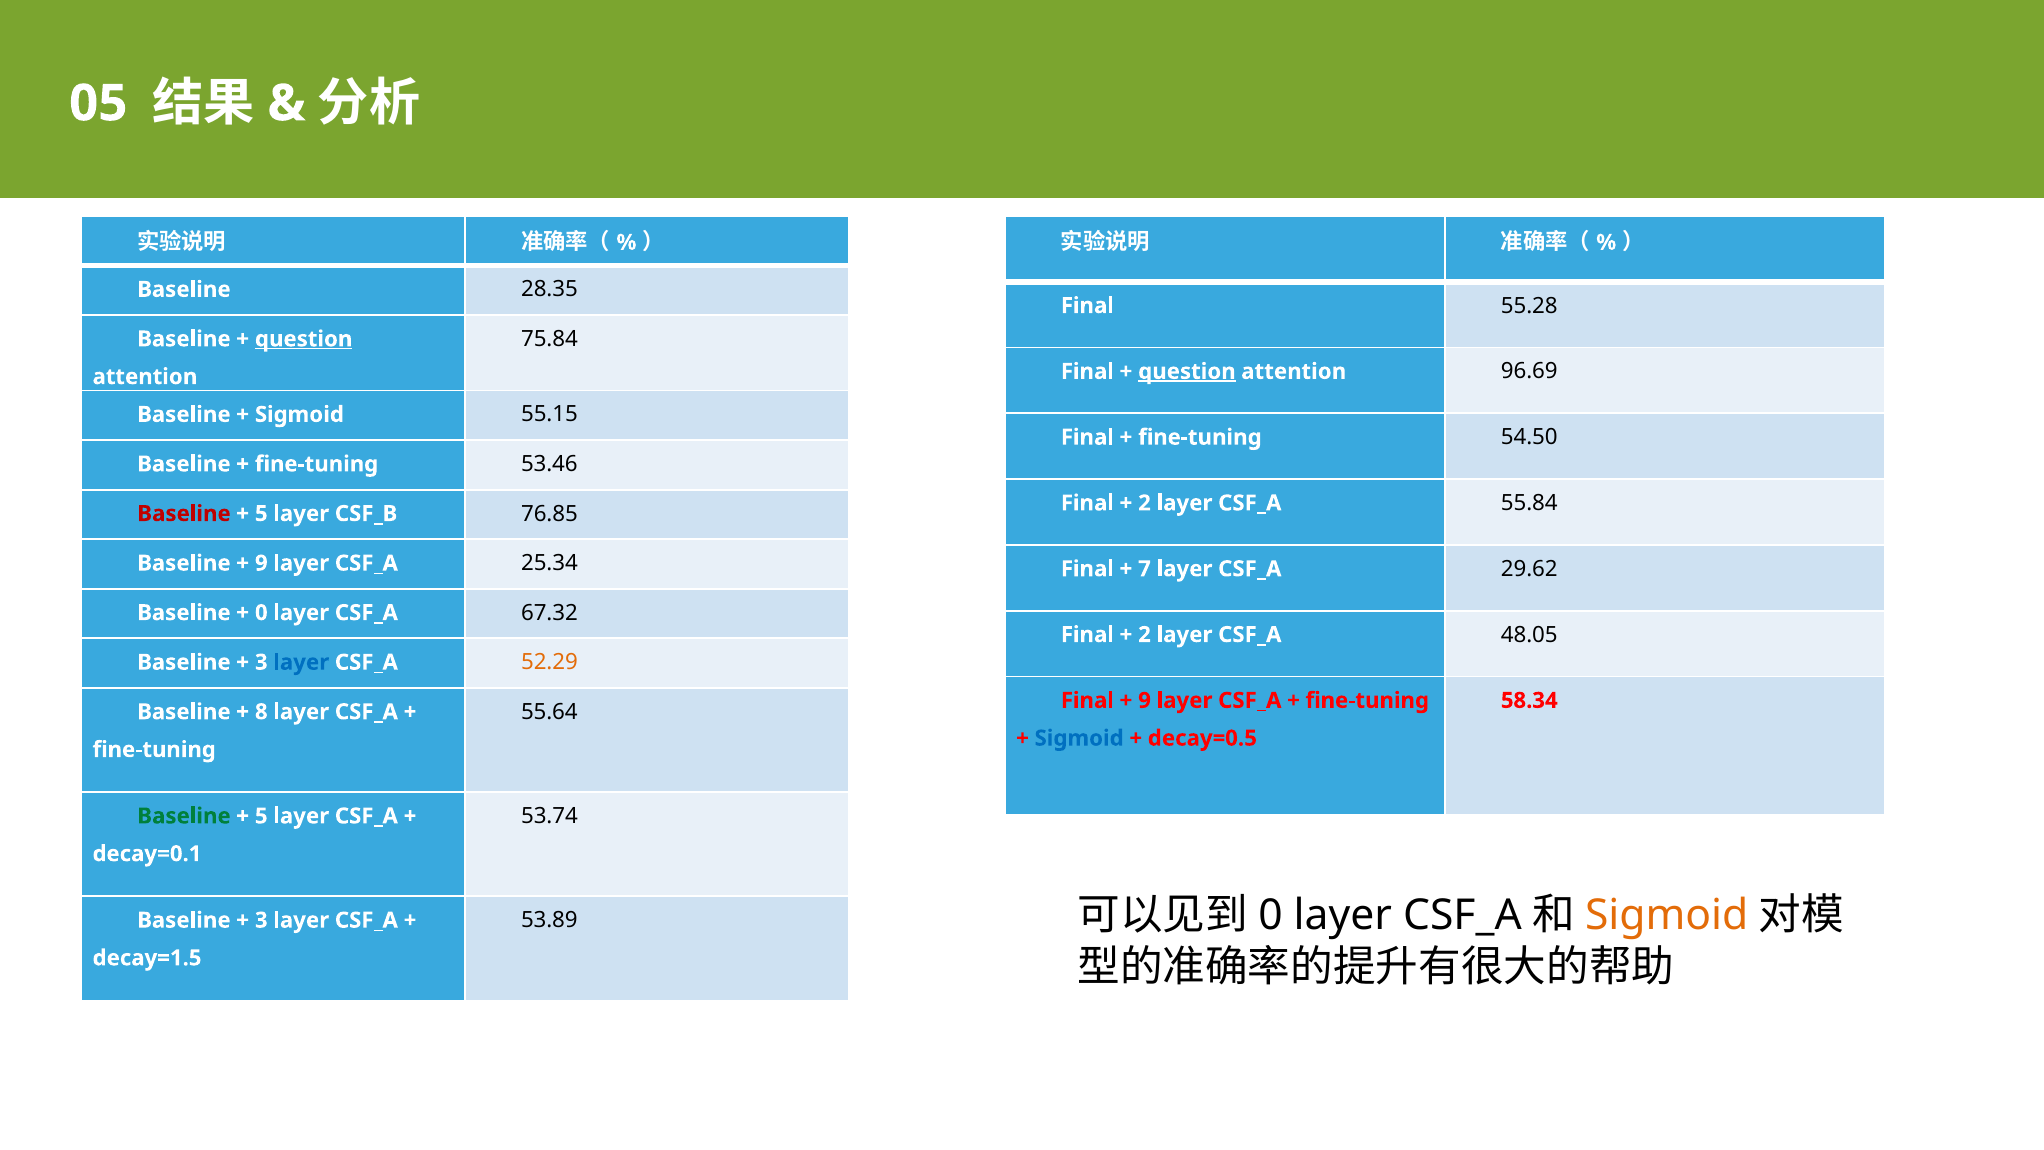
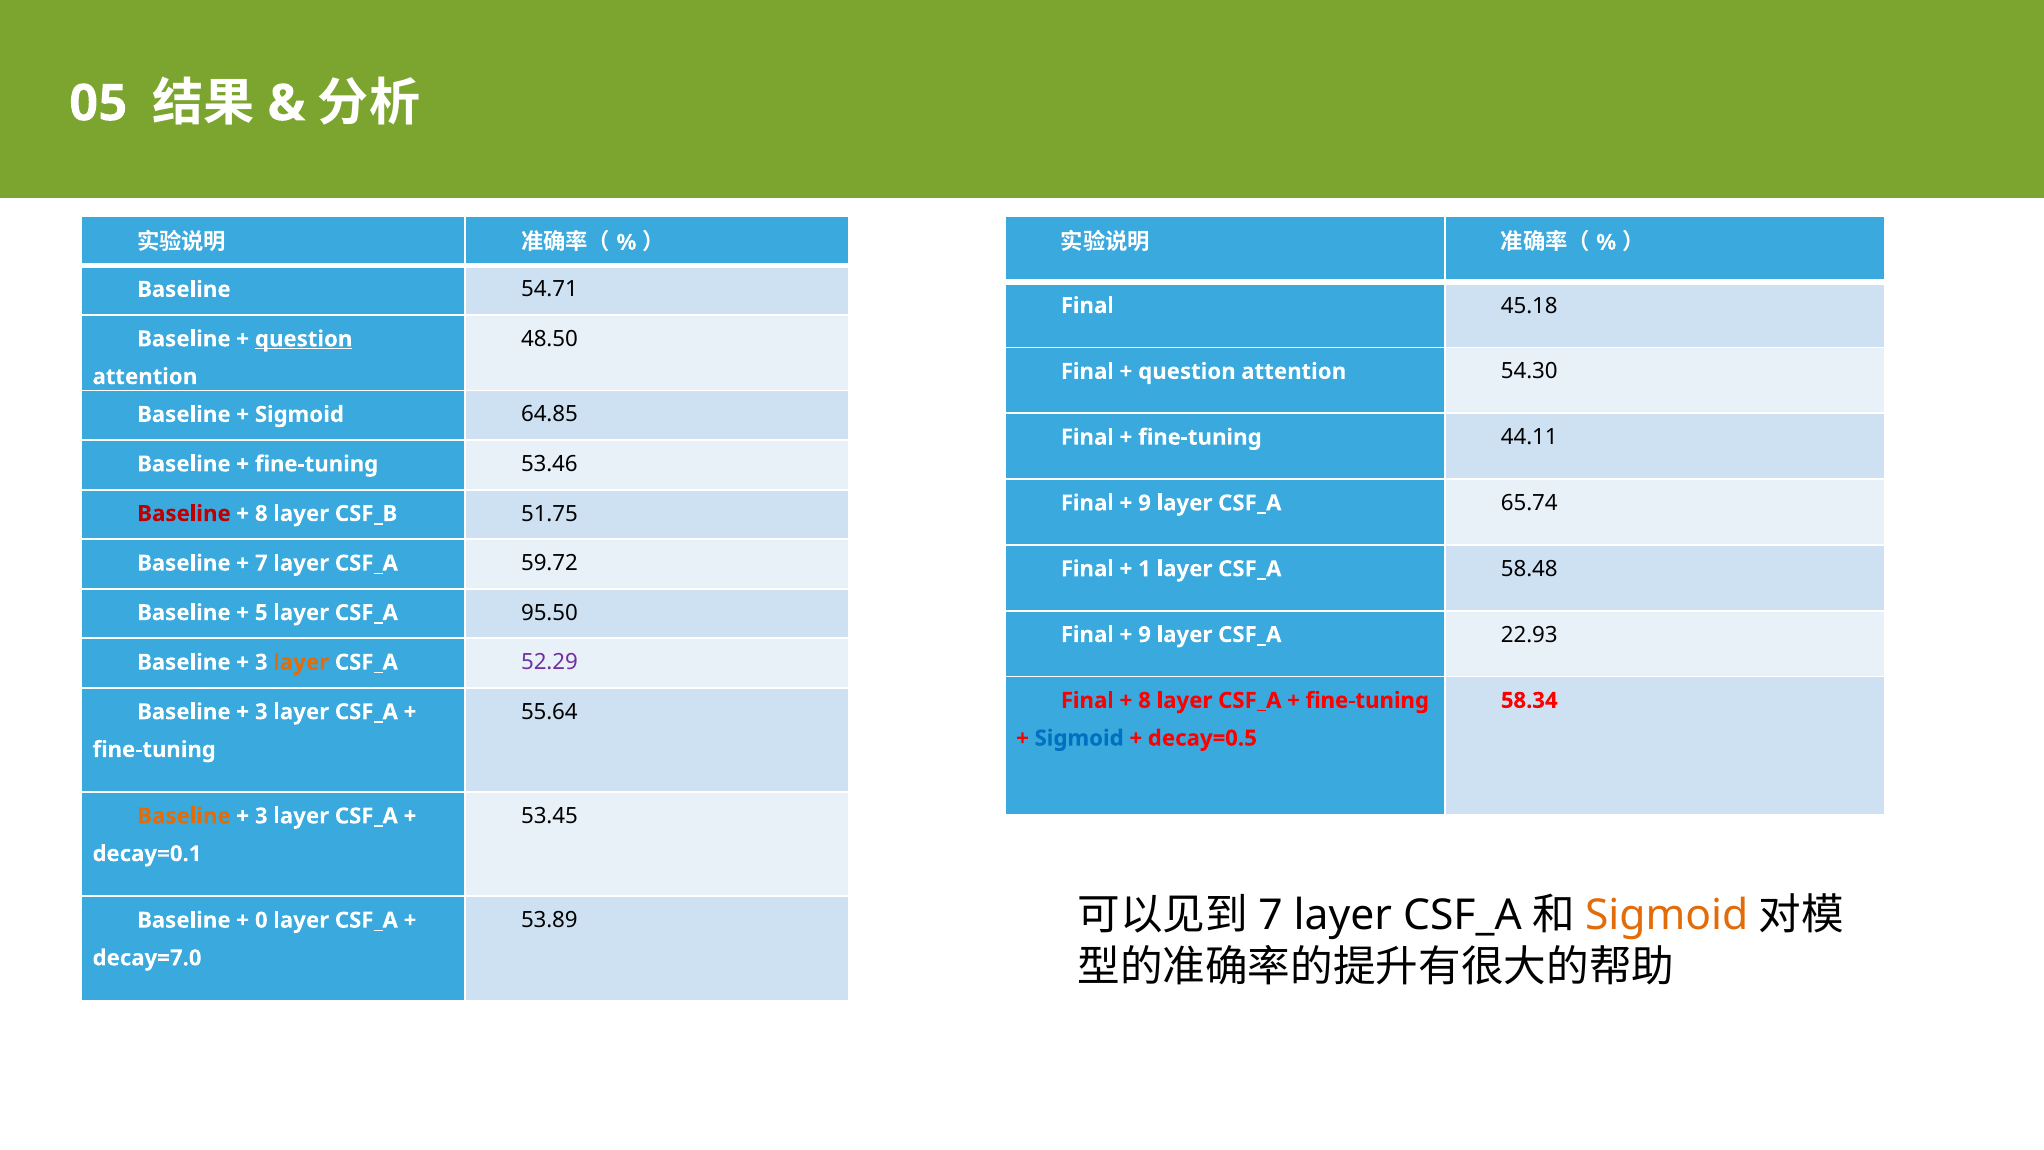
28.35: 28.35 -> 54.71 (549, 289)
55.28: 55.28 -> 45.18 (1529, 306)
75.84: 75.84 -> 48.50 (549, 339)
question underline: present -> none (1187, 371)
96.69: 96.69 -> 54.30 (1529, 371)
55.15: 55.15 -> 64.85 (549, 414)
54.50: 54.50 -> 44.11 (1529, 437)
2: 2 -> 9 (1145, 503)
55.84: 55.84 -> 65.74 (1529, 503)
5: 5 -> 8 (261, 514)
76.85: 76.85 -> 51.75 (549, 514)
9: 9 -> 7 (261, 563)
25.34: 25.34 -> 59.72 (549, 563)
7: 7 -> 1 (1145, 569)
29.62: 29.62 -> 58.48 (1529, 569)
0: 0 -> 5 (261, 613)
67.32: 67.32 -> 95.50 (549, 613)
2: 2 -> 9 (1145, 635)
48.05: 48.05 -> 22.93 (1529, 635)
layer colour: blue -> orange (301, 662)
52.29 colour: orange -> purple (549, 662)
9: 9 -> 8 (1145, 700)
8: 8 -> 3 (261, 712)
53.74: 53.74 -> 53.45 (549, 816)
Baseline colour: green -> orange (184, 816)
5: 5 -> 3 (261, 816)
0: 0 -> 7 (1270, 916)
3: 3 -> 0 (261, 920)
decay=1.5: decay=1.5 -> decay=7.0 (147, 958)
